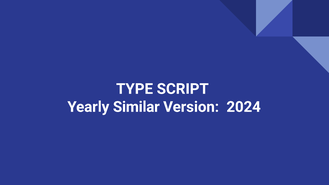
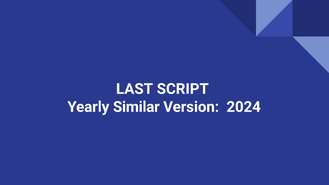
TYPE: TYPE -> LAST (135, 89)
